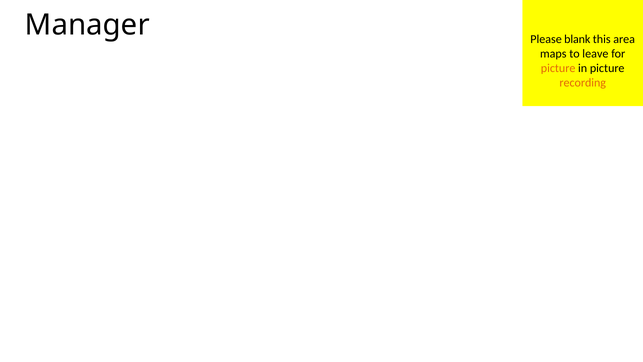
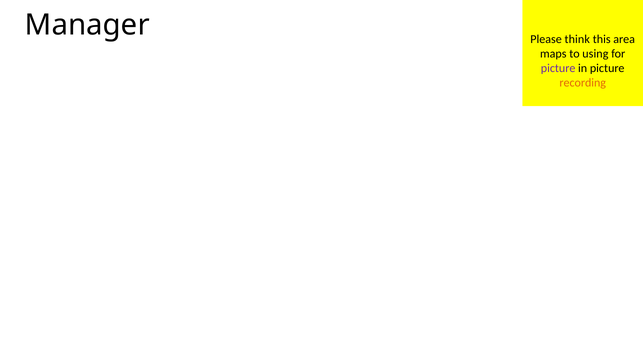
blank: blank -> think (577, 39)
leave: leave -> using (595, 54)
picture colour: orange -> purple (558, 68)
